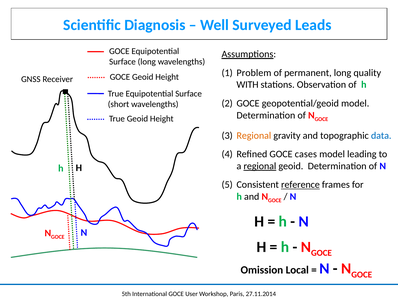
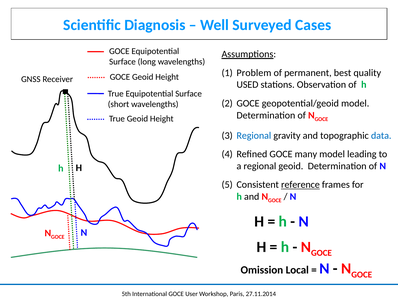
Leads: Leads -> Cases (313, 25)
permanent long: long -> best (343, 73)
WITH: WITH -> USED (247, 85)
Regional colour: orange -> blue (254, 135)
cases: cases -> many (306, 154)
regional underline: present -> none (260, 166)
